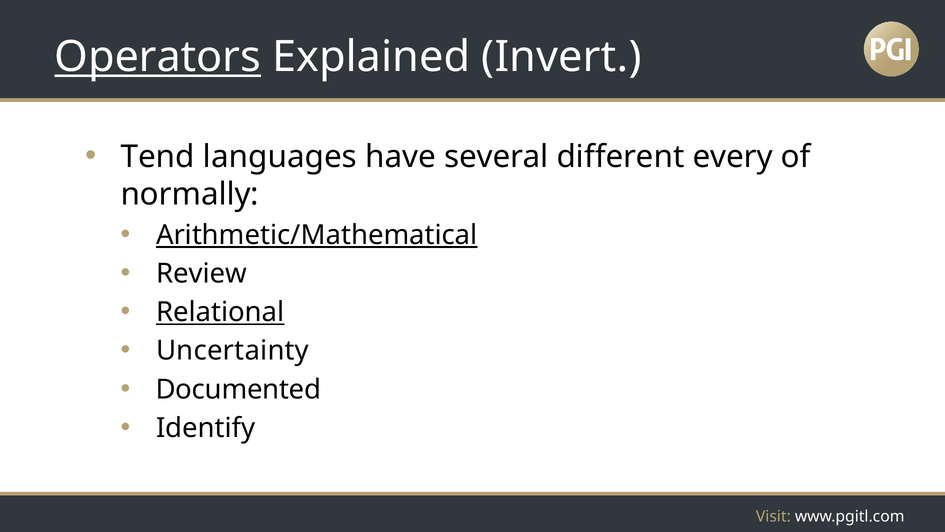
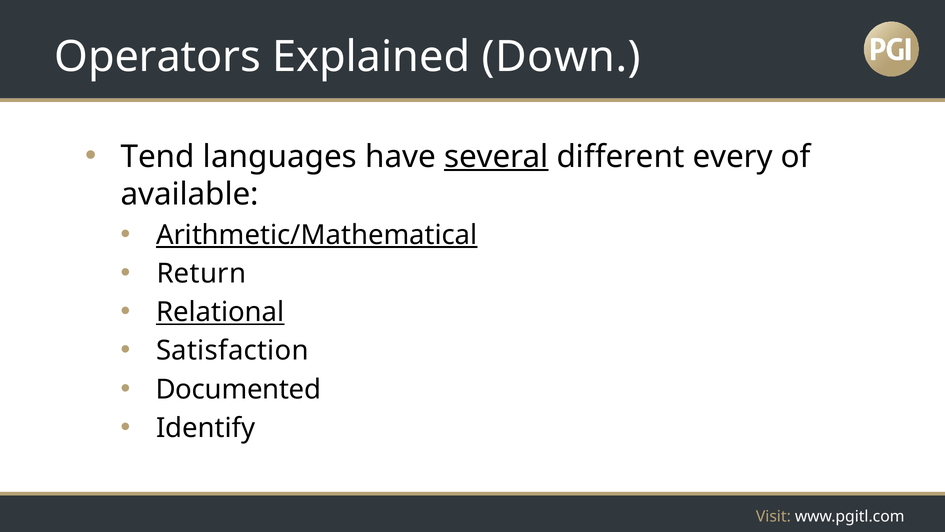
Operators underline: present -> none (158, 57)
Invert: Invert -> Down (561, 57)
several underline: none -> present (496, 156)
normally: normally -> available (190, 194)
Review: Review -> Return (201, 274)
Uncertainty: Uncertainty -> Satisfaction (232, 351)
